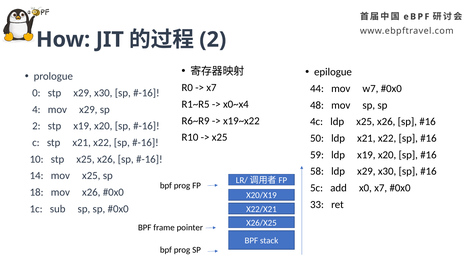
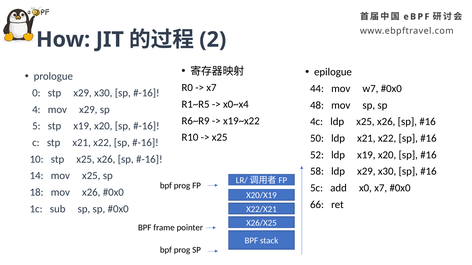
2: 2 -> 5 (36, 126)
59: 59 -> 52 (317, 155)
33: 33 -> 66 (317, 205)
